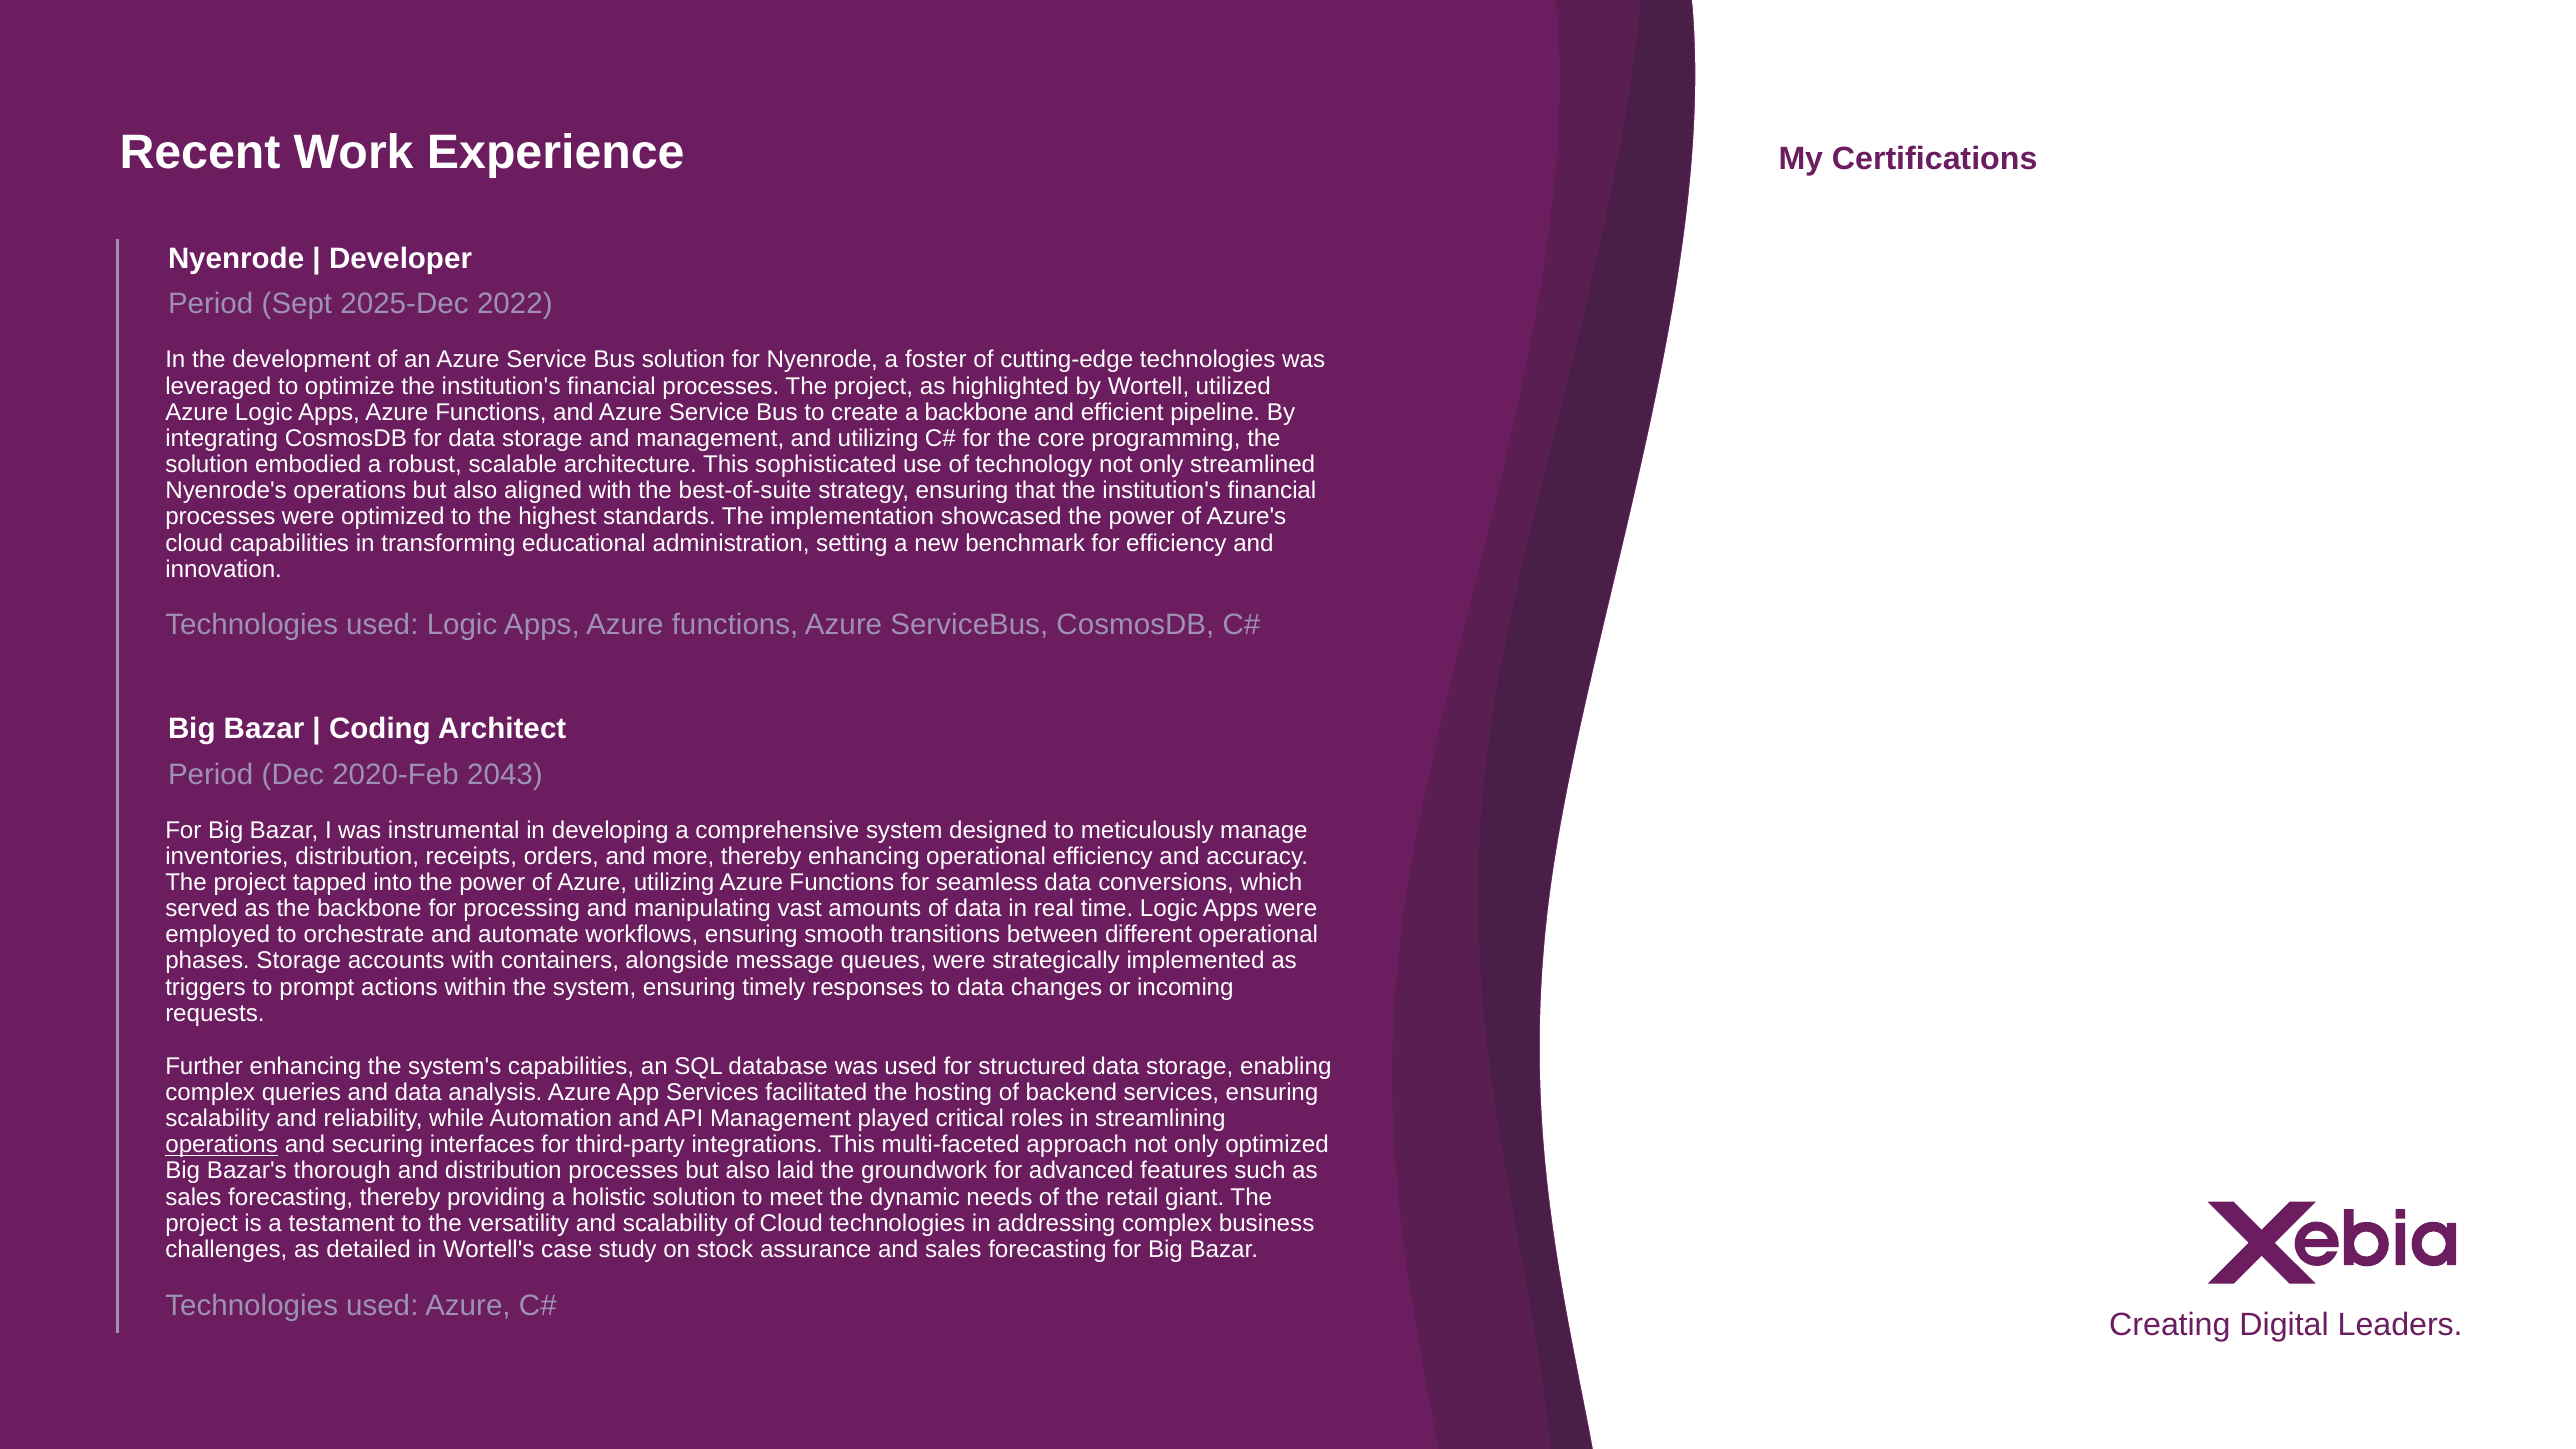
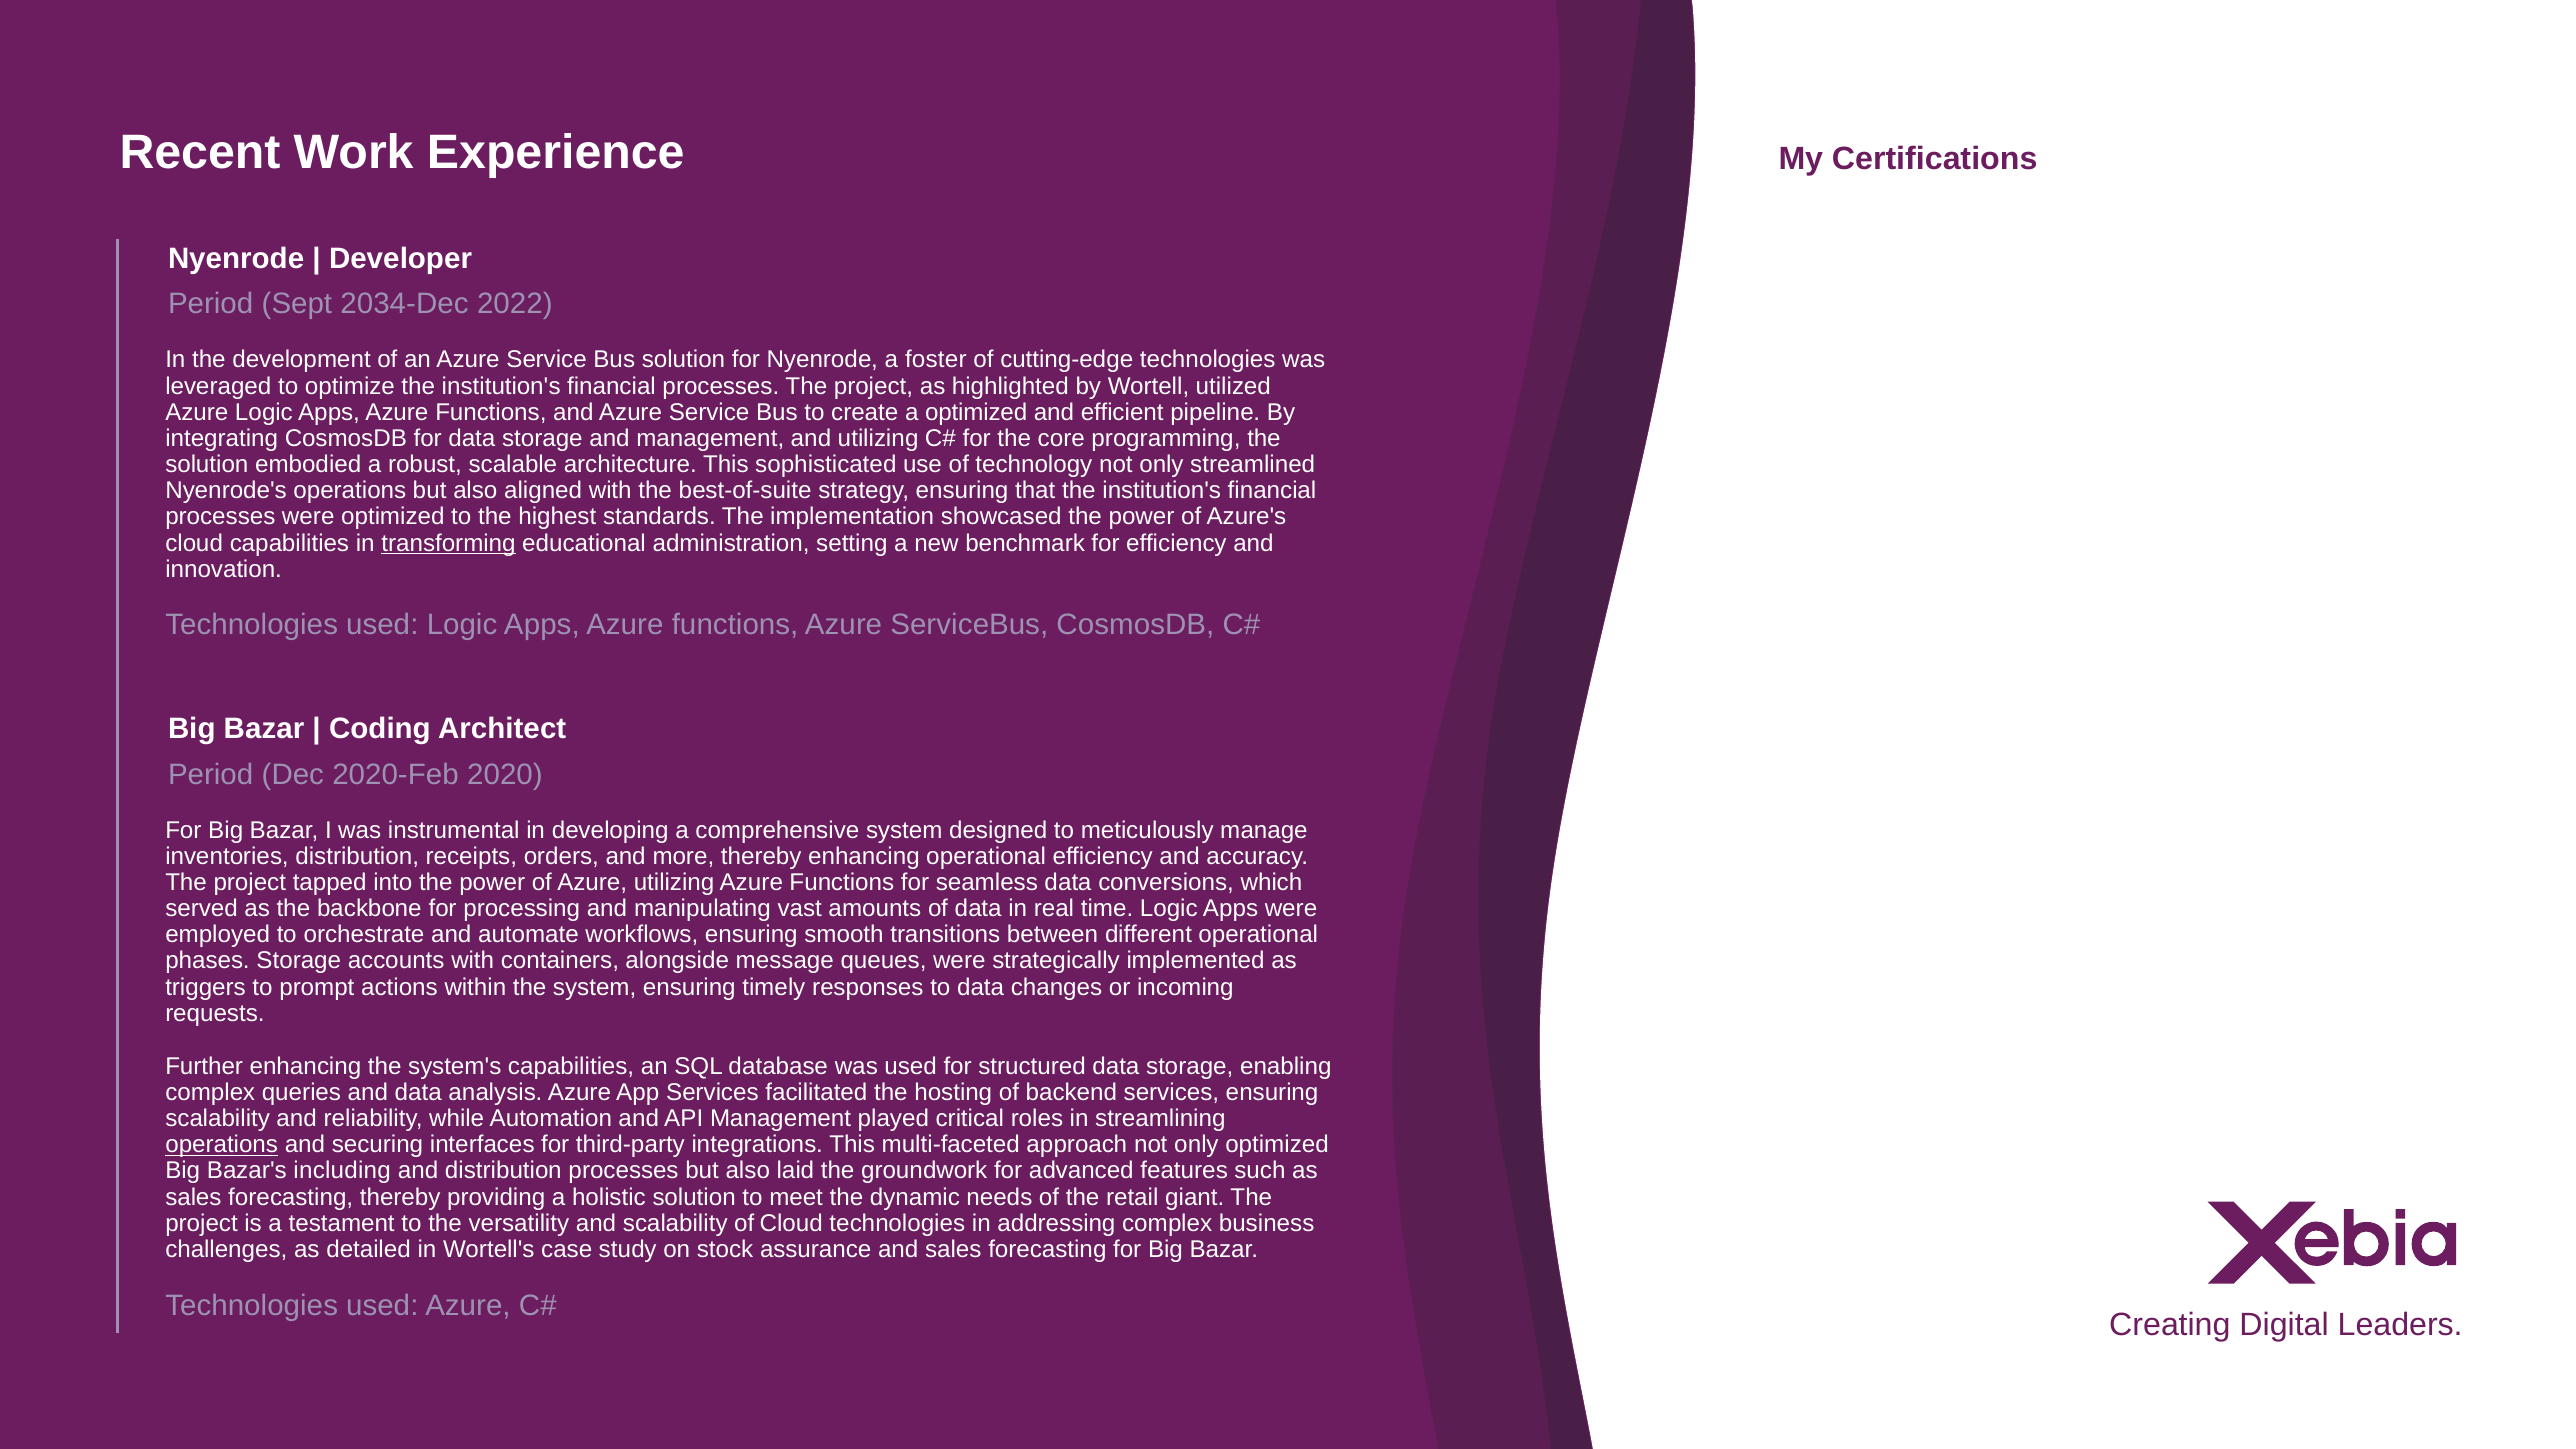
2025-Dec: 2025-Dec -> 2034-Dec (404, 304)
a backbone: backbone -> optimized (976, 412)
transforming underline: none -> present (449, 543)
2043: 2043 -> 2020 (505, 774)
thorough: thorough -> including (342, 1171)
